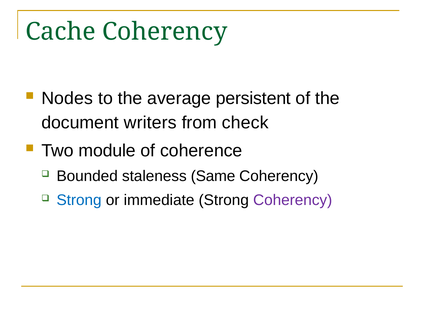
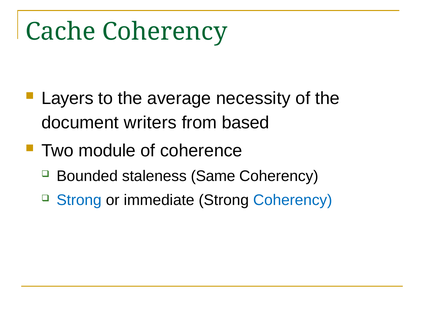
Nodes: Nodes -> Layers (67, 98)
persistent: persistent -> necessity (253, 98)
check: check -> based (246, 123)
Coherency colour: purple -> blue (293, 200)
